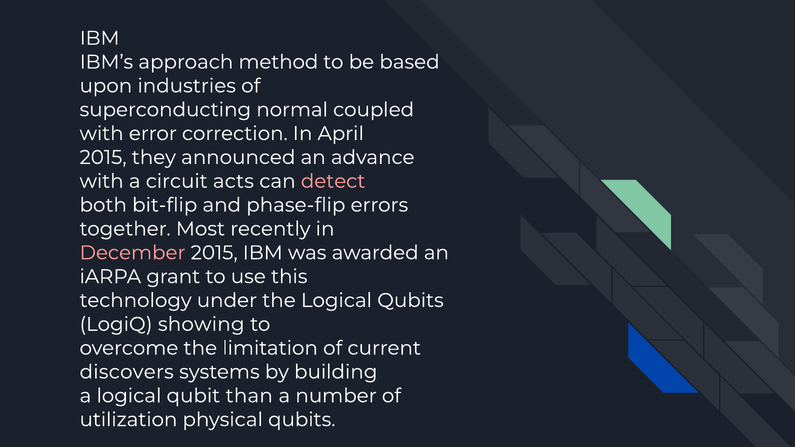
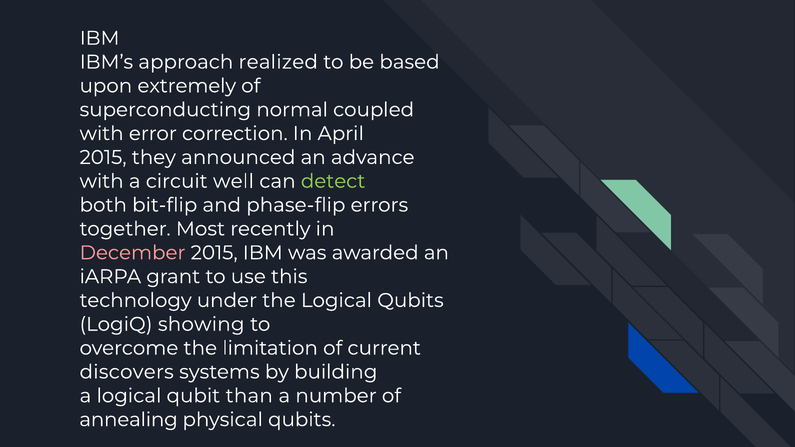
method: method -> realized (278, 62)
industries: industries -> extremely (187, 86)
acts: acts -> well (233, 181)
detect colour: pink -> light green (333, 181)
utilization: utilization -> annealing (129, 420)
